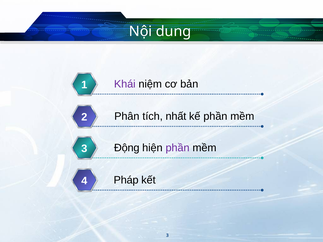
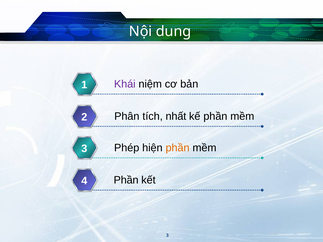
Động: Động -> Phép (127, 148)
phần colour: purple -> orange (178, 148)
Pháp: Pháp -> Phần (126, 180)
